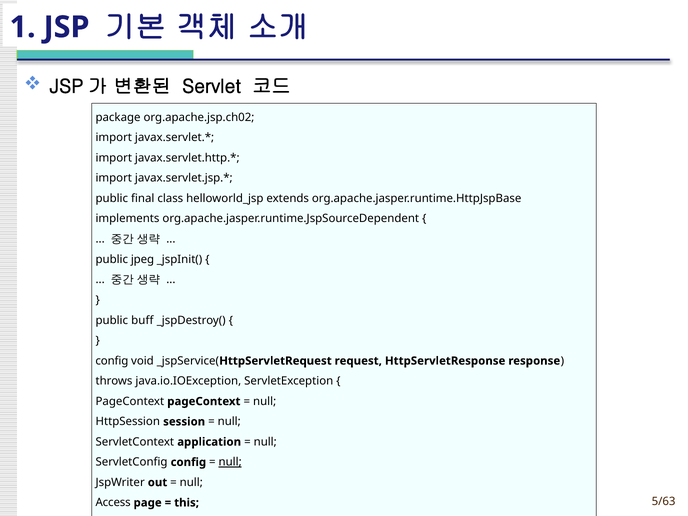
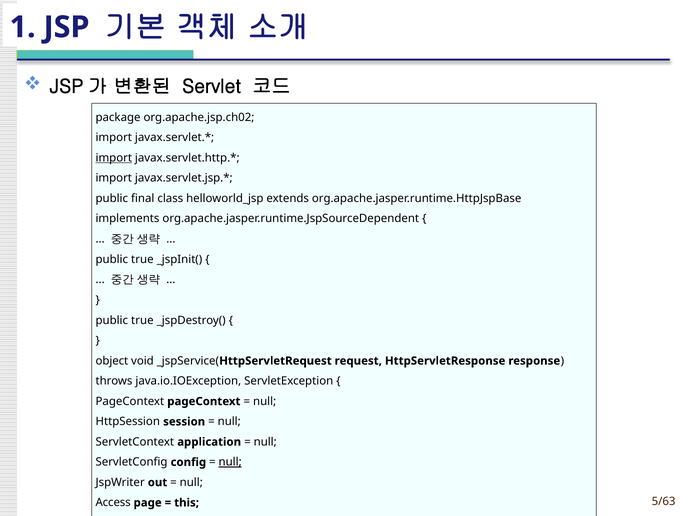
import underline: none -> present (114, 158)
jpeg: jpeg -> true (142, 259)
buff: buff -> true (142, 320)
config: config -> object (112, 361)
